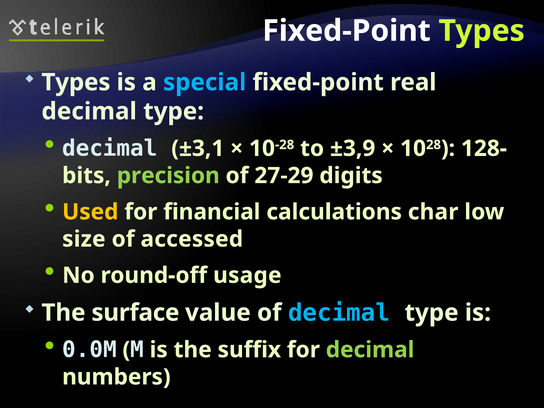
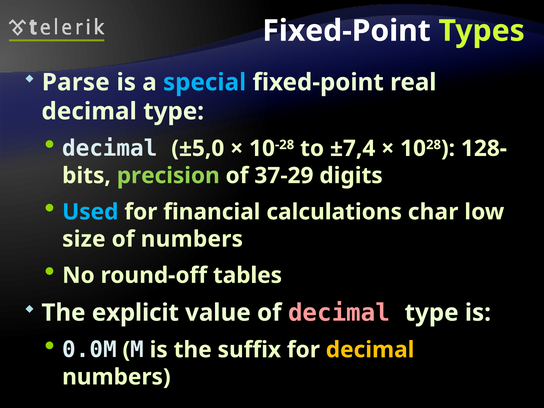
Types: Types -> Parse (76, 82)
±3,1: ±3,1 -> ±5,0 (198, 148)
±3,9: ±3,9 -> ±7,4 (353, 148)
27-29: 27-29 -> 37-29 (284, 176)
Used colour: yellow -> light blue (90, 212)
of accessed: accessed -> numbers (192, 239)
usage: usage -> tables (247, 275)
surface: surface -> explicit (135, 313)
decimal colour: light blue -> pink (339, 313)
decimal colour: light green -> yellow (370, 350)
